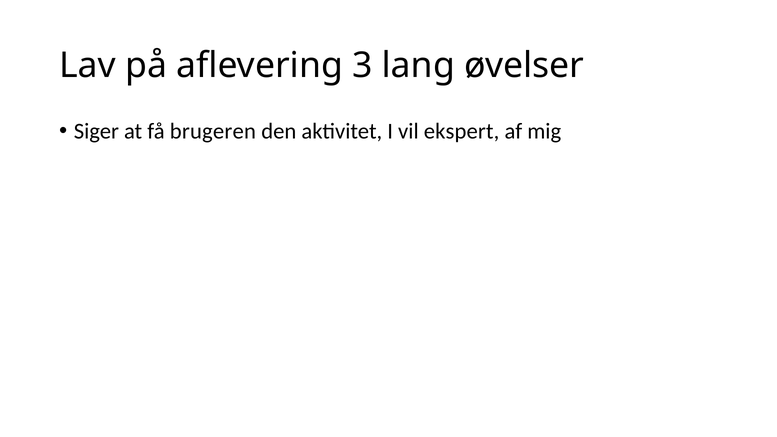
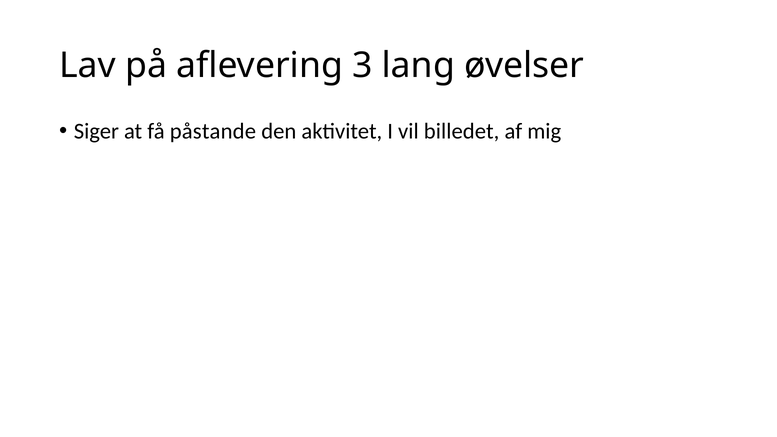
brugeren: brugeren -> påstande (213, 131)
ekspert: ekspert -> billedet (462, 131)
